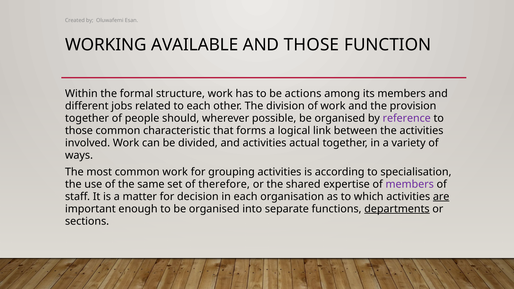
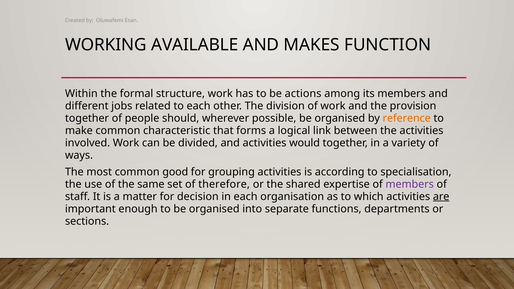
AND THOSE: THOSE -> MAKES (312, 45)
reference colour: purple -> orange (407, 118)
those: those -> make (79, 131)
actual: actual -> would (305, 143)
common work: work -> good (175, 172)
departments underline: present -> none (397, 209)
